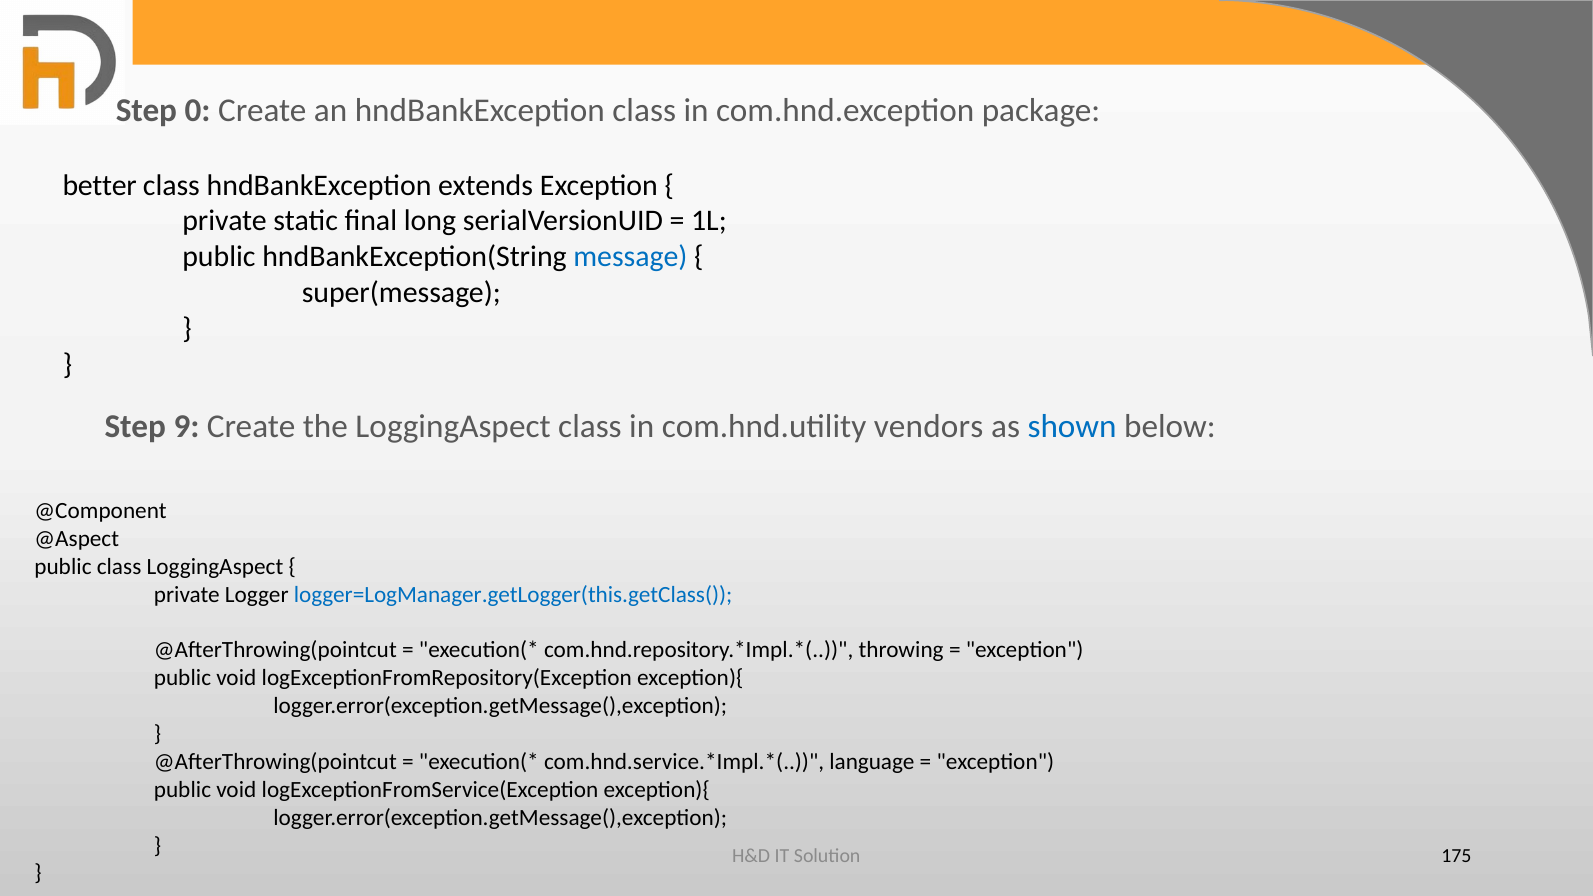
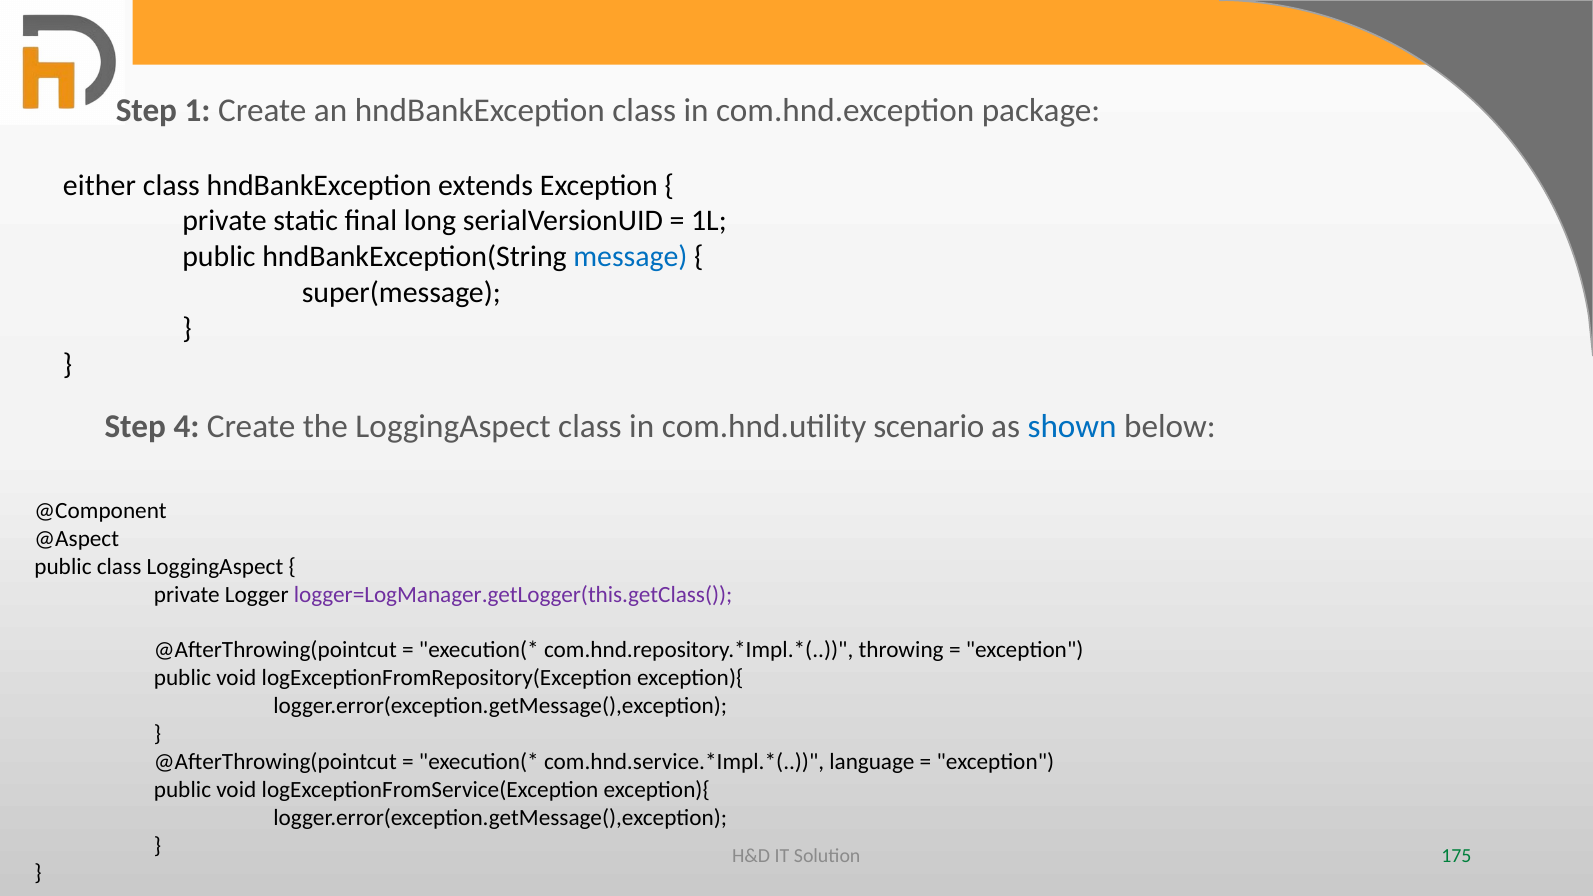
0: 0 -> 1 (198, 110)
better: better -> either (99, 185)
9: 9 -> 4 (187, 426)
vendors: vendors -> scenario (929, 426)
logger=LogManager.getLogger(this.getClass( colour: blue -> purple (513, 594)
175 colour: black -> green (1456, 856)
